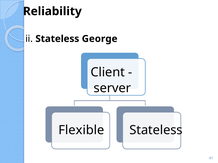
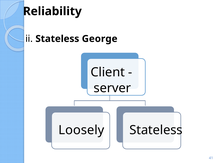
Flexible: Flexible -> Loosely (81, 131)
